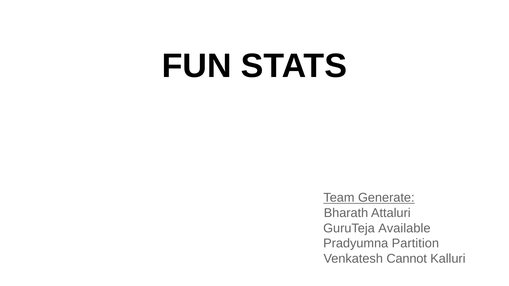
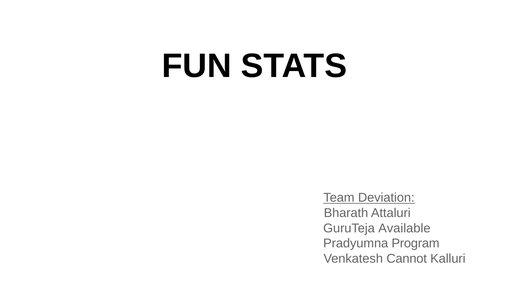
Generate: Generate -> Deviation (386, 198)
Partition: Partition -> Program (416, 244)
